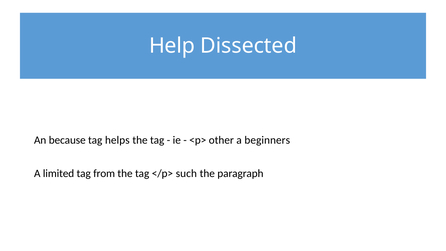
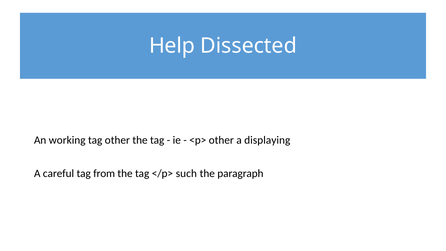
because: because -> working (67, 140)
tag helps: helps -> other (117, 140)
beginners: beginners -> displaying (267, 140)
limited: limited -> careful (59, 173)
